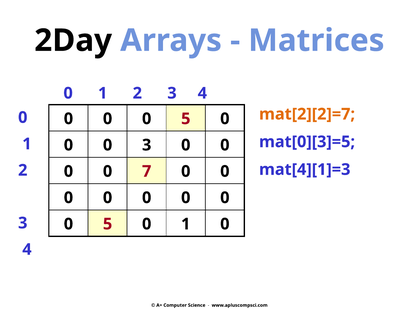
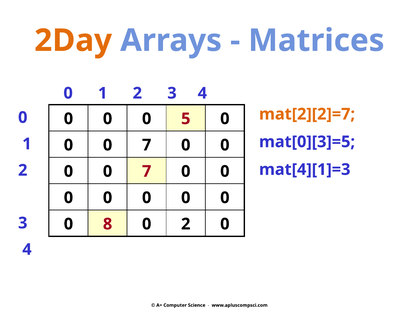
2Day colour: black -> orange (73, 41)
3: 3 -> 7 (147, 145)
5: 5 -> 8 (108, 224)
1: 1 -> 2 (186, 224)
